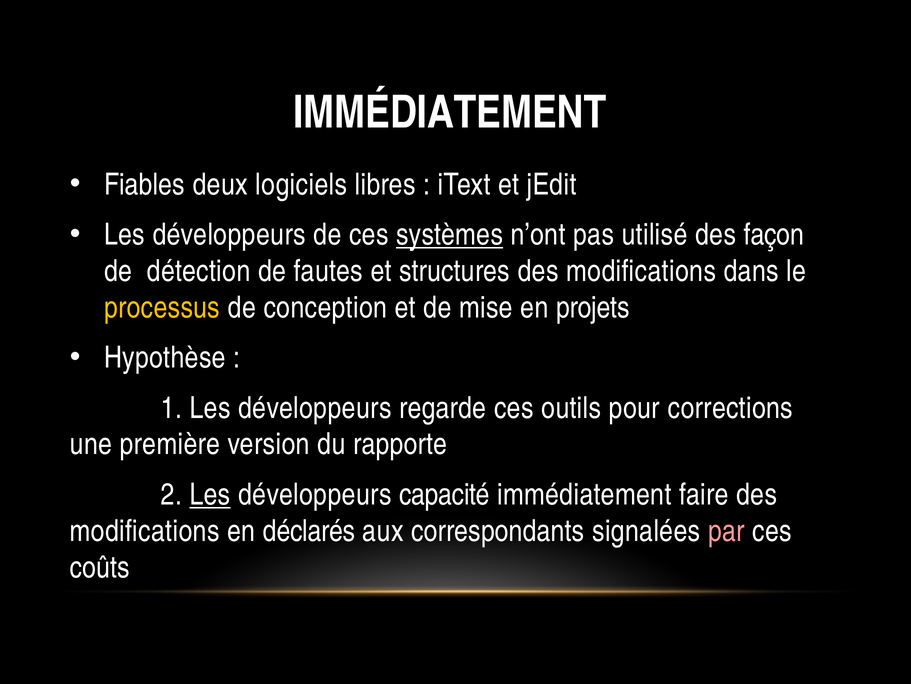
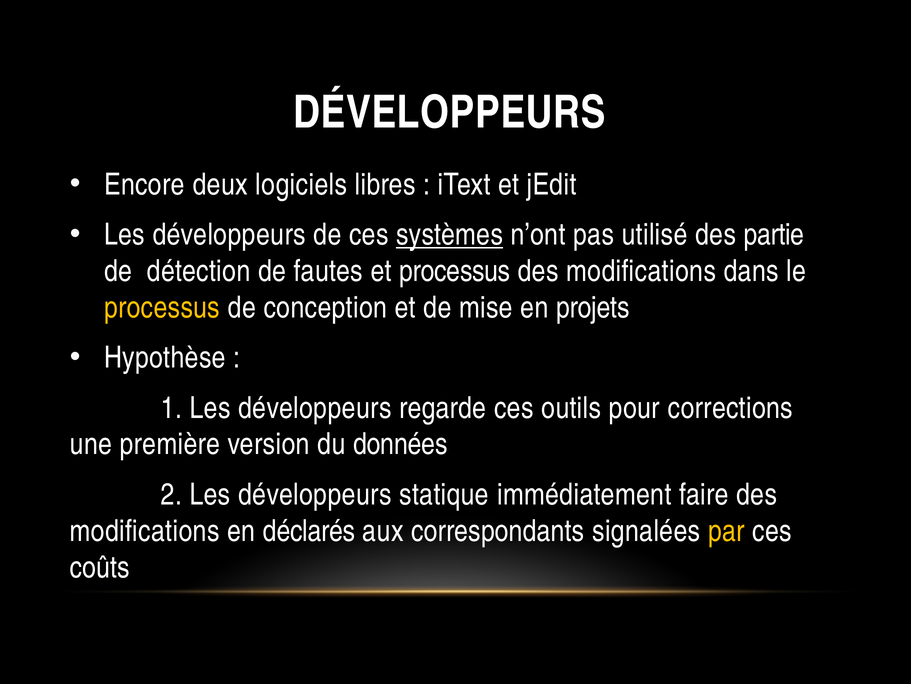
IMMÉDIATEMENT: IMMÉDIATEMENT -> DÉVELOPPEURS (450, 113)
Fiables: Fiables -> Encore (144, 184)
façon: façon -> partie (774, 234)
et structures: structures -> processus (455, 271)
rapporte: rapporte -> données (400, 444)
Les underline: present -> none (210, 494)
capacité: capacité -> statique (444, 494)
par colour: pink -> yellow (726, 531)
